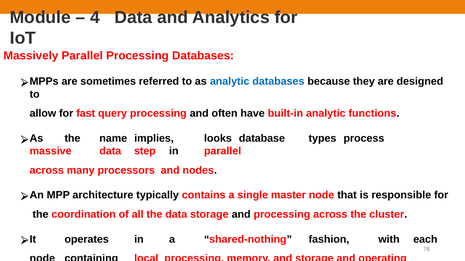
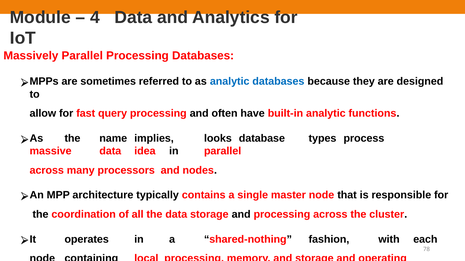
step: step -> idea (145, 151)
